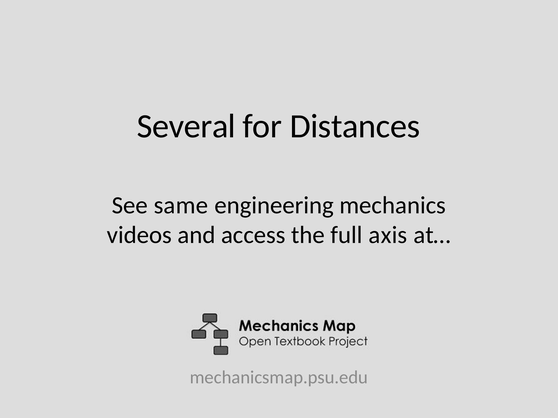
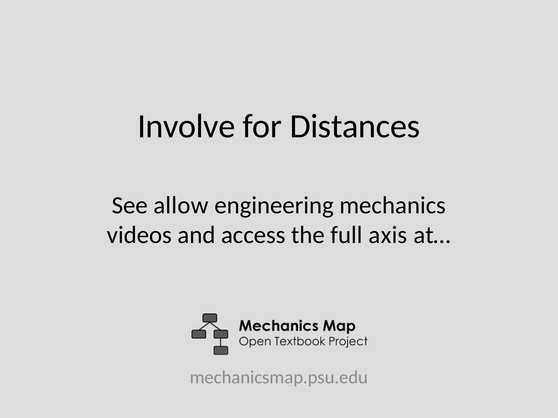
Several: Several -> Involve (186, 126)
same: same -> allow (181, 206)
